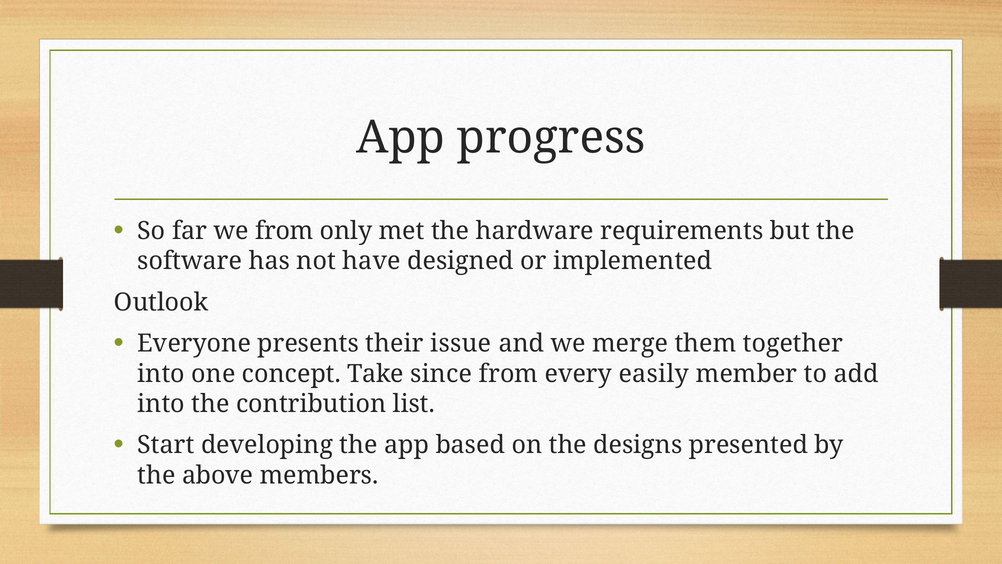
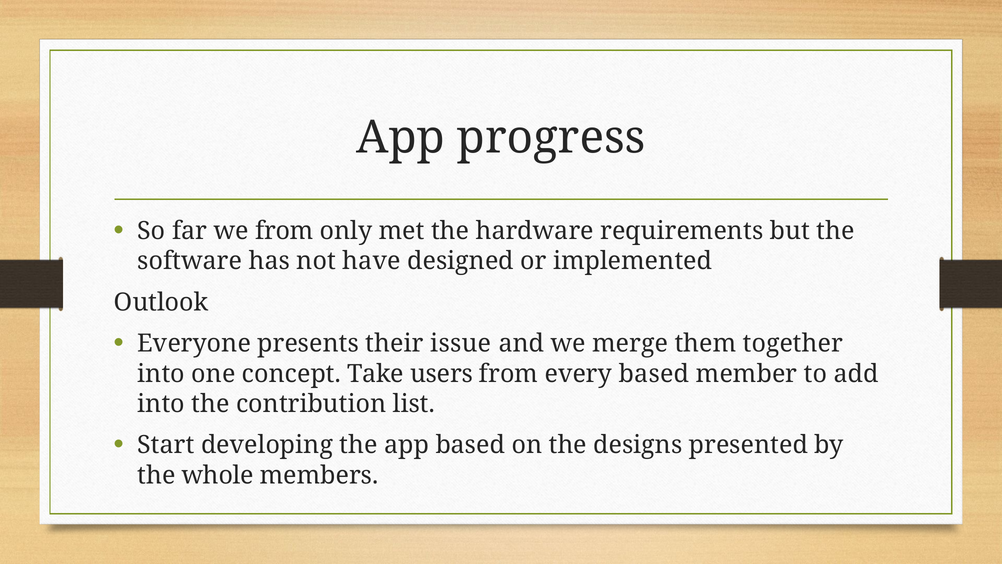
since: since -> users (442, 373)
every easily: easily -> based (654, 373)
above: above -> whole (218, 475)
